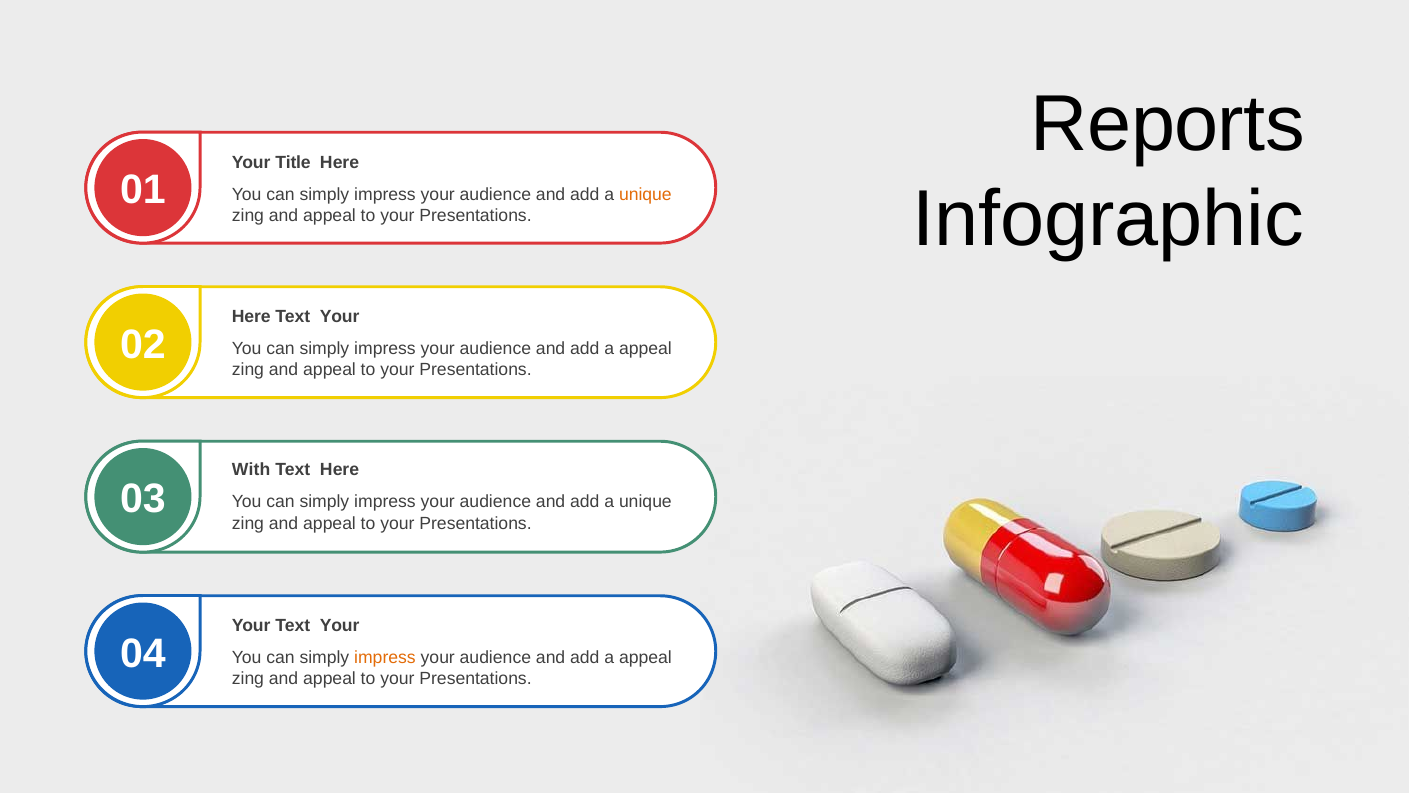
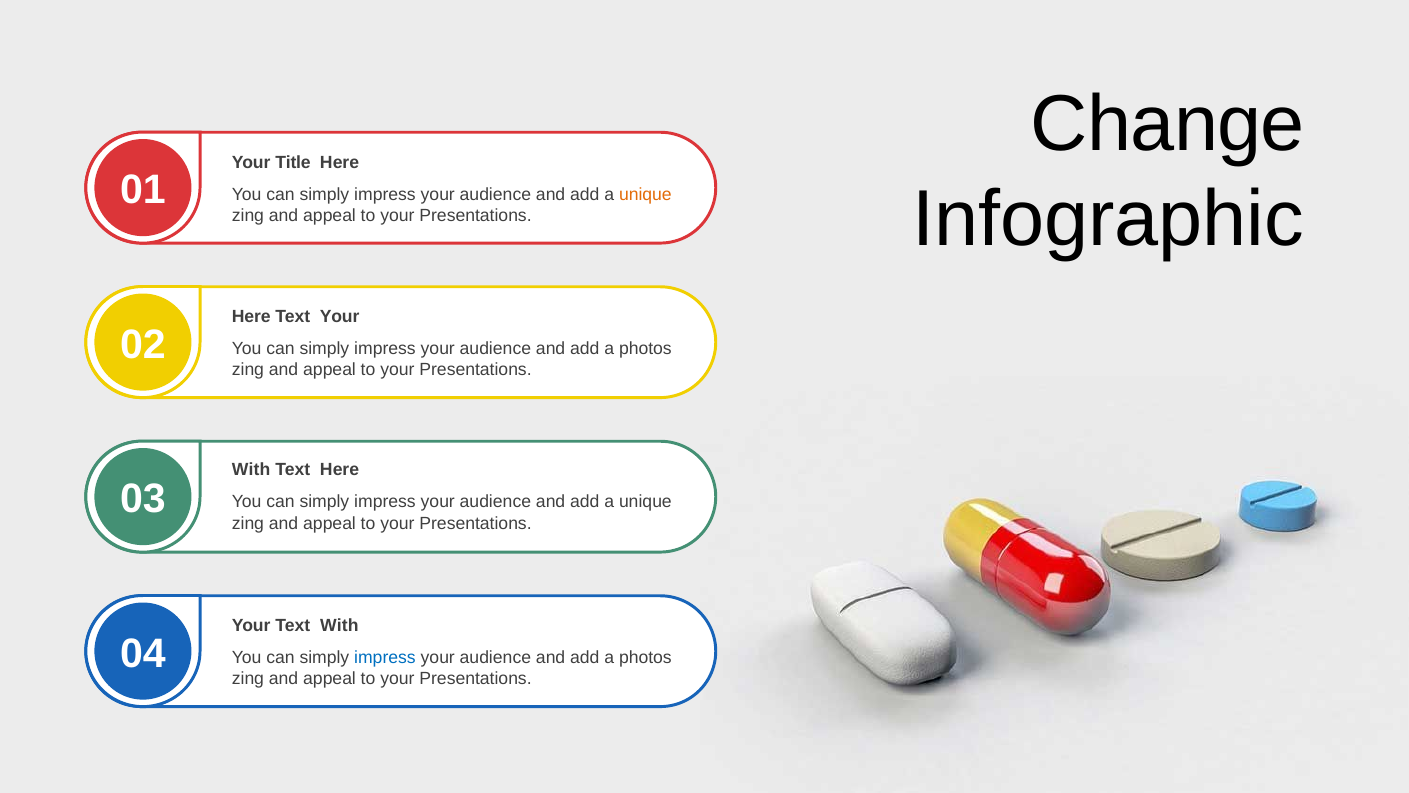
Reports: Reports -> Change (1168, 124)
appeal: appeal -> photos (645, 348)
Your Text Your: Your -> With (339, 625)
impress colour: orange -> blue (385, 657)
appeal: appeal -> photos (645, 657)
